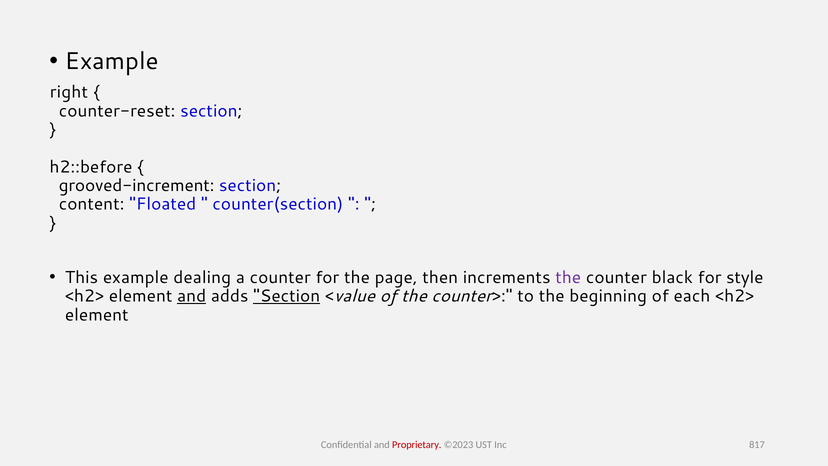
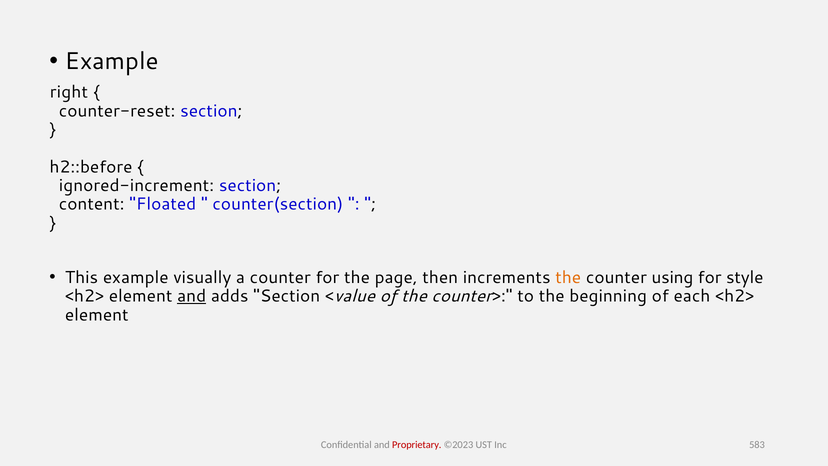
grooved-increment: grooved-increment -> ignored-increment (136, 185)
dealing: dealing -> visually (202, 277)
the colour: purple -> orange (568, 277)
black: black -> using (672, 277)
Section underline: present -> none (287, 296)
817: 817 -> 583 (757, 445)
